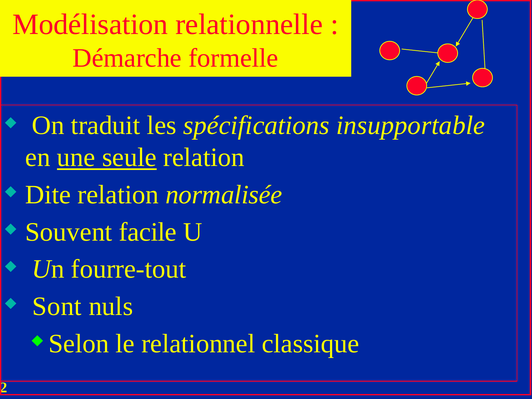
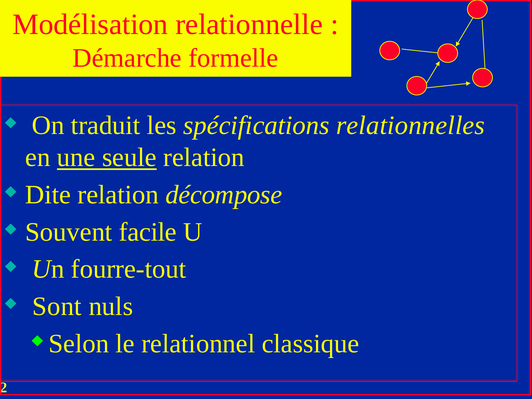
insupportable: insupportable -> relationnelles (411, 125)
normalisée: normalisée -> décompose (224, 195)
